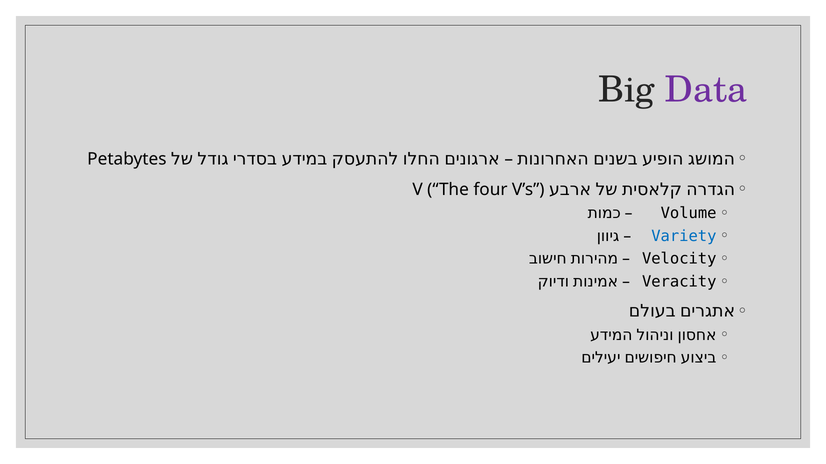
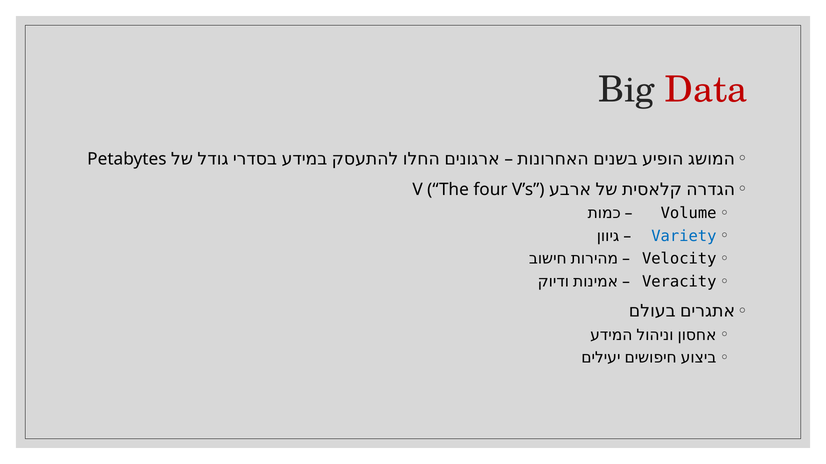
Data colour: purple -> red (706, 90)
